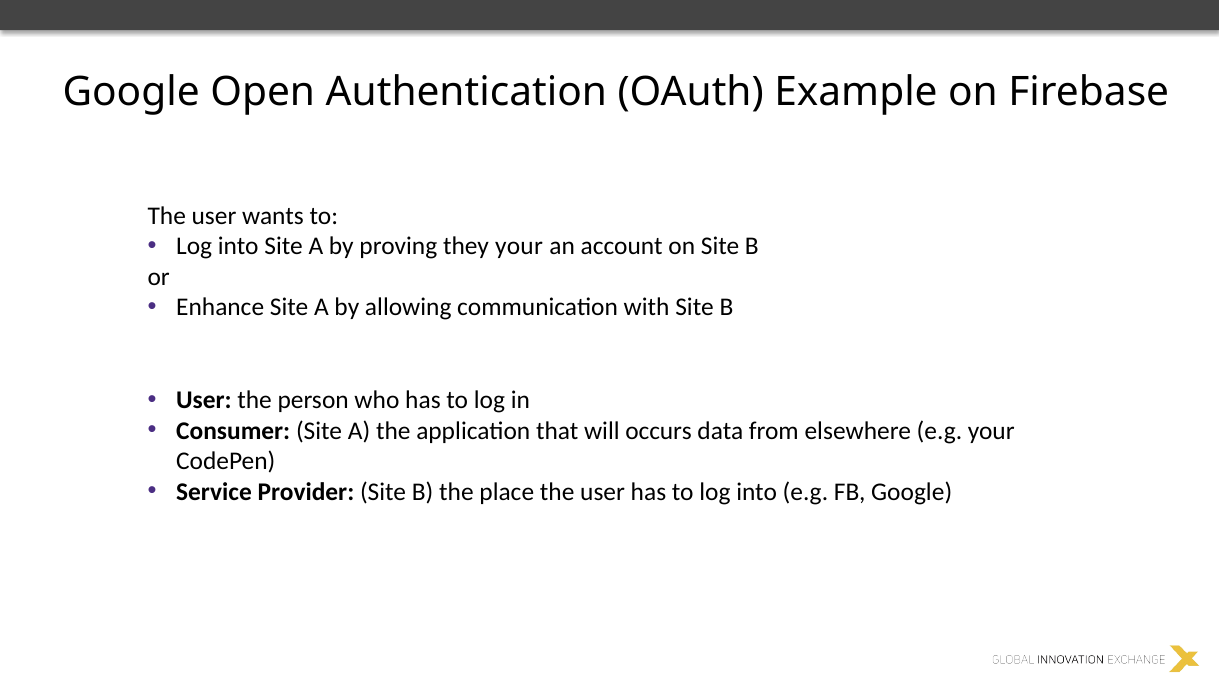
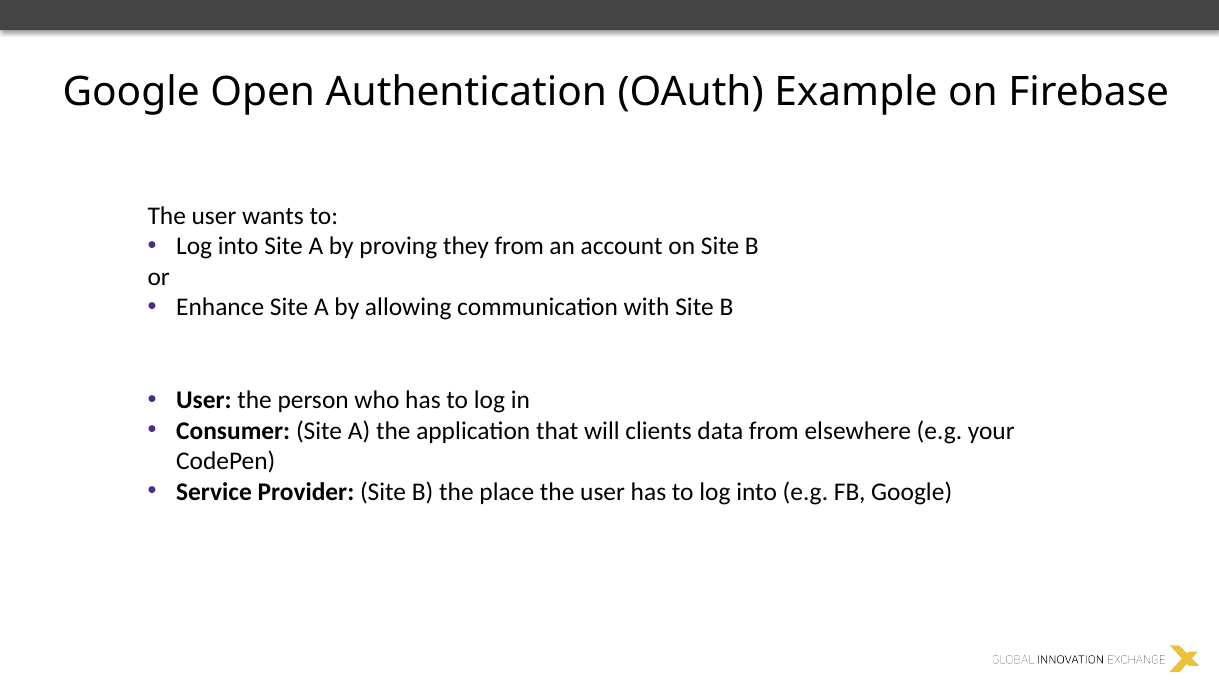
they your: your -> from (519, 246)
occurs: occurs -> clients (659, 430)
